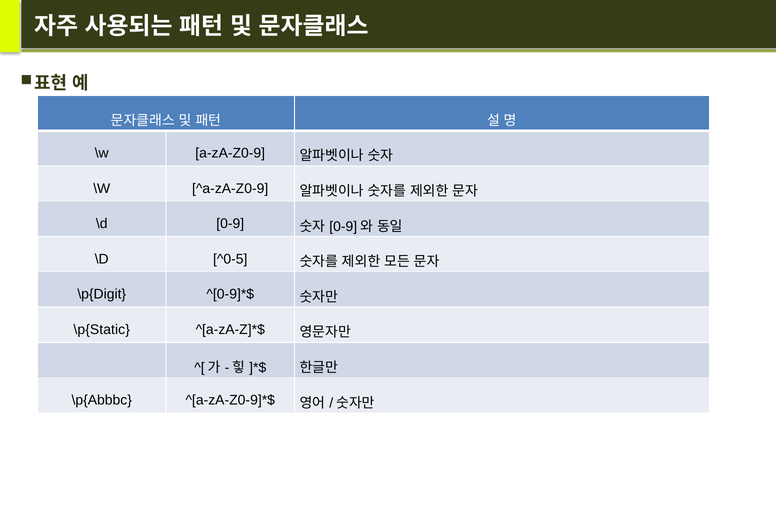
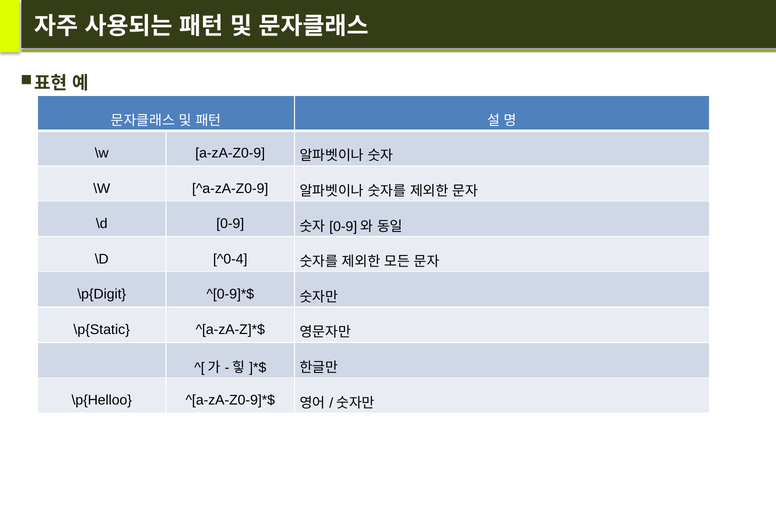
^0-5: ^0-5 -> ^0-4 (230, 259)
\p{Abbbc: \p{Abbbc -> \p{Helloo (102, 400)
